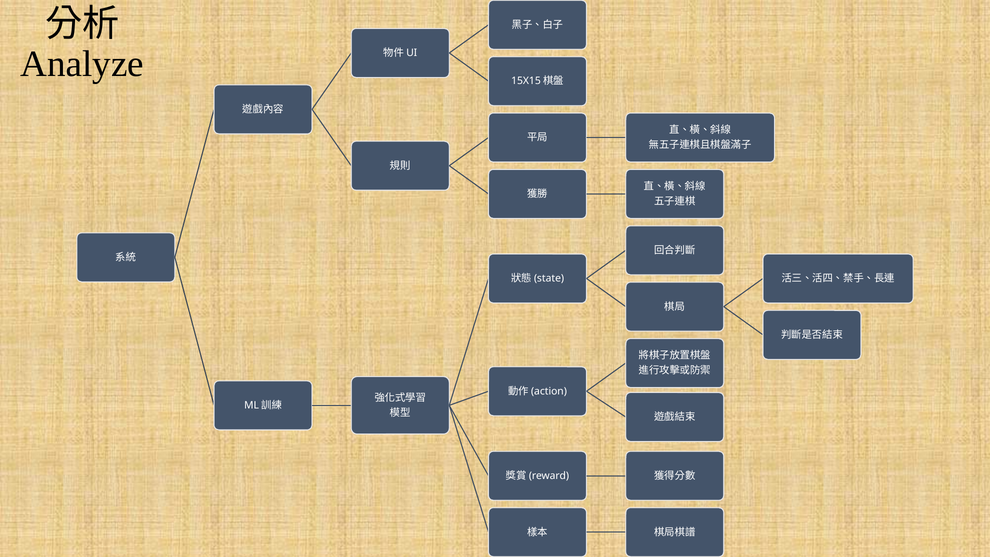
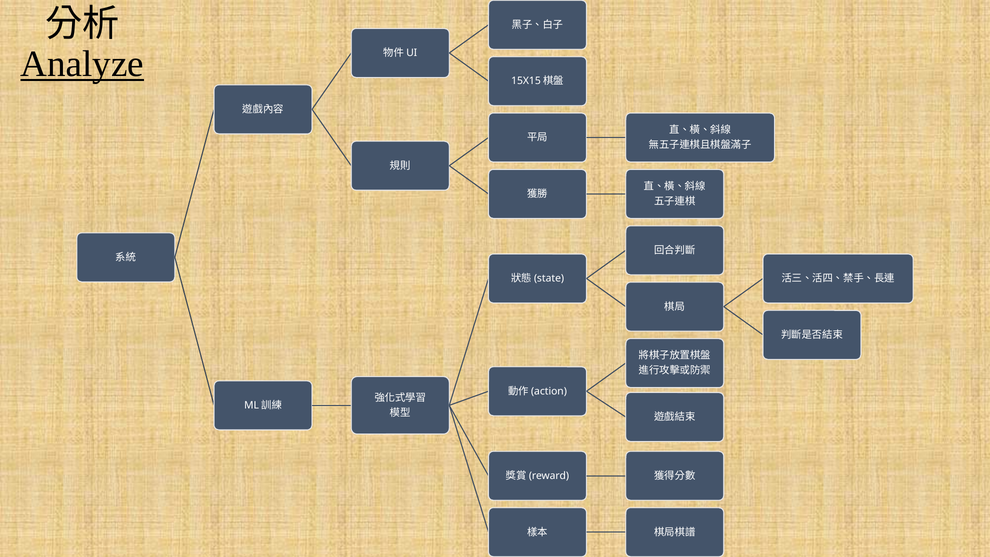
Analyze underline: none -> present (82, 64)
